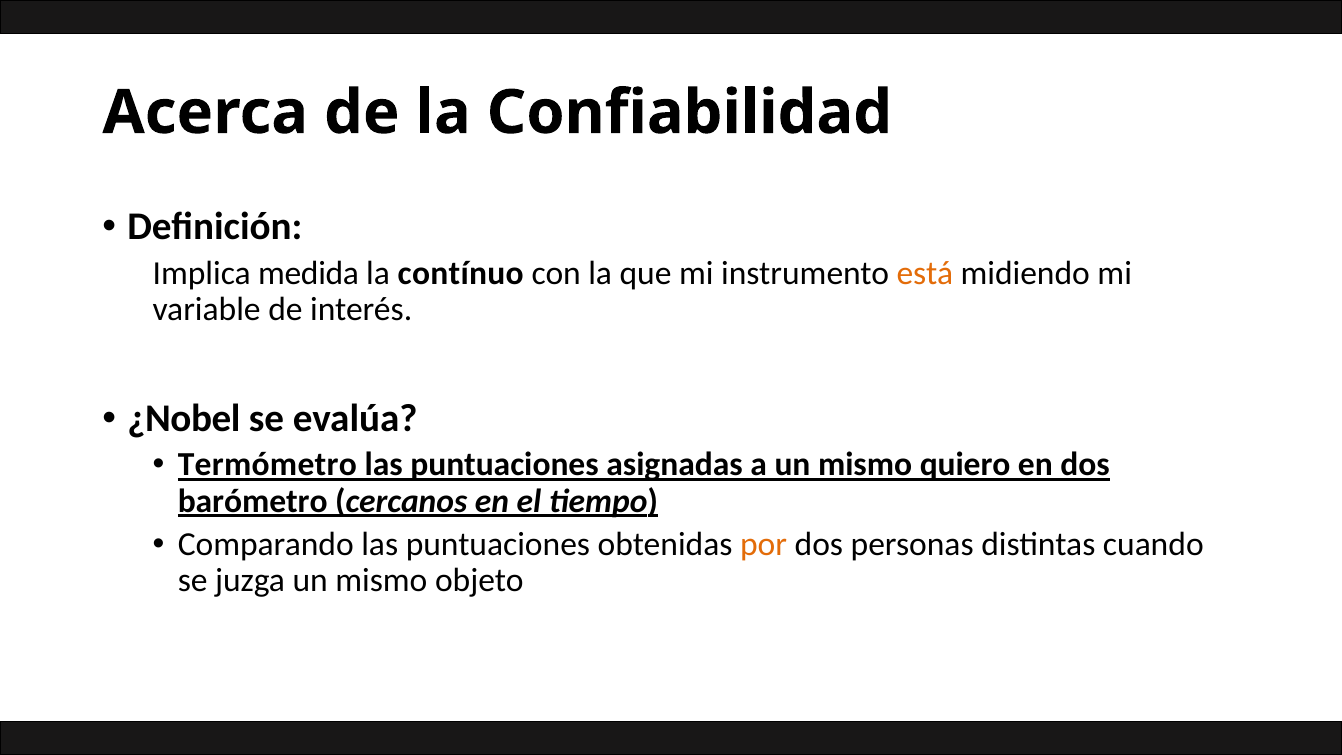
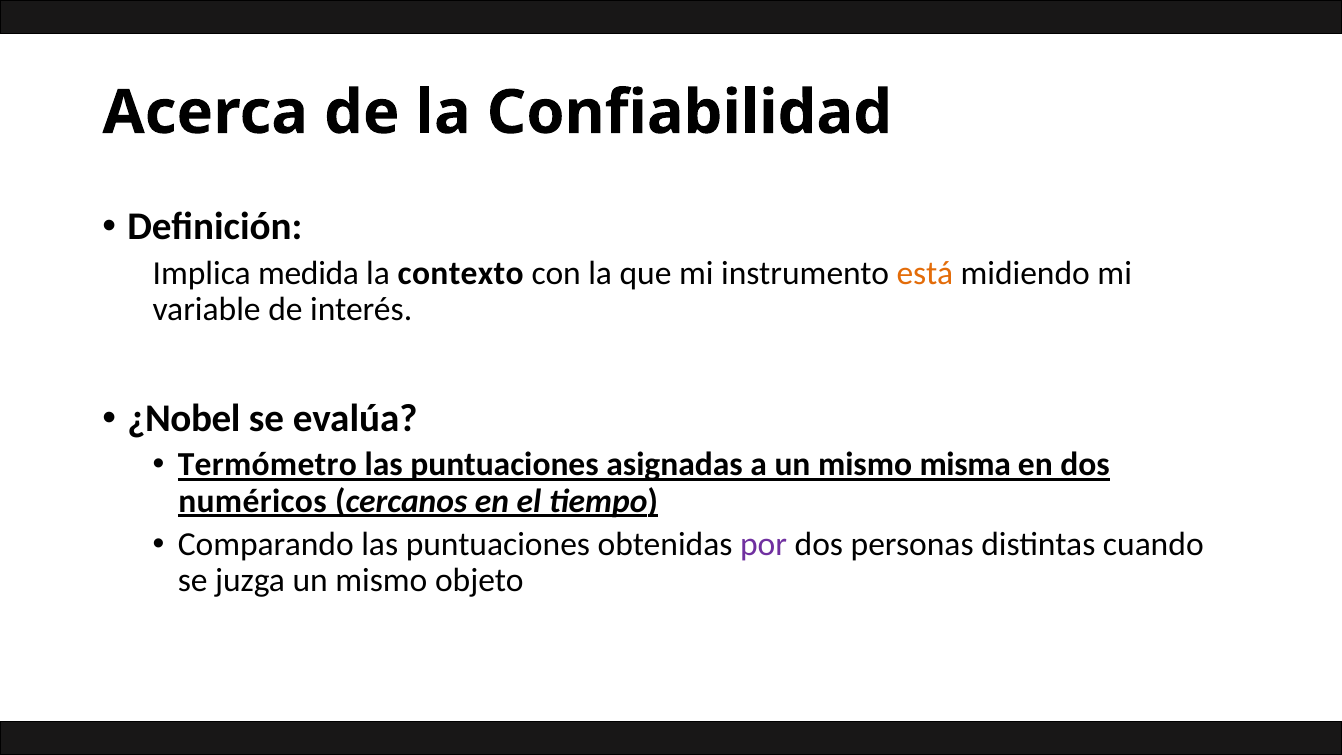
contínuo: contínuo -> contexto (461, 273)
quiero: quiero -> misma (965, 465)
barómetro: barómetro -> numéricos (252, 501)
por colour: orange -> purple (764, 544)
